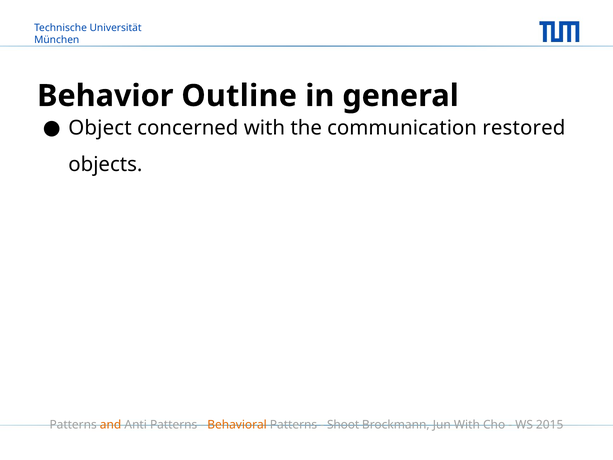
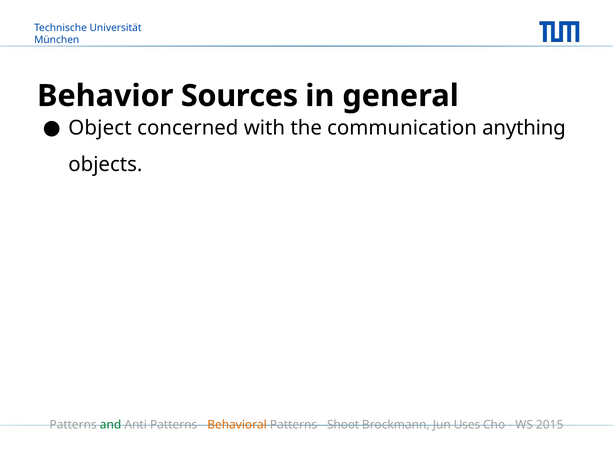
Outline: Outline -> Sources (239, 96)
restored: restored -> anything (524, 128)
and colour: orange -> green (111, 425)
Jun With: With -> Uses (467, 425)
